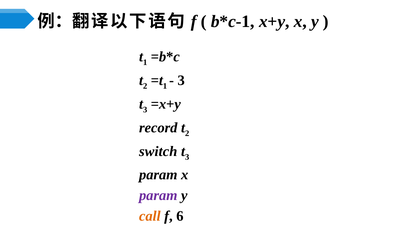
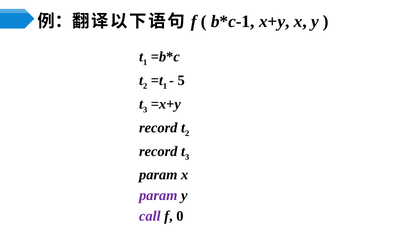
3: 3 -> 5 (181, 80)
switch: switch -> record (158, 151)
call colour: orange -> purple (150, 216)
6: 6 -> 0 (180, 216)
